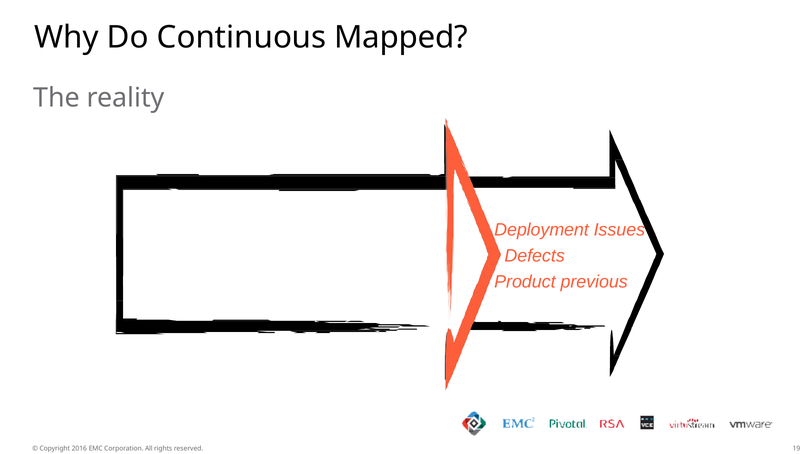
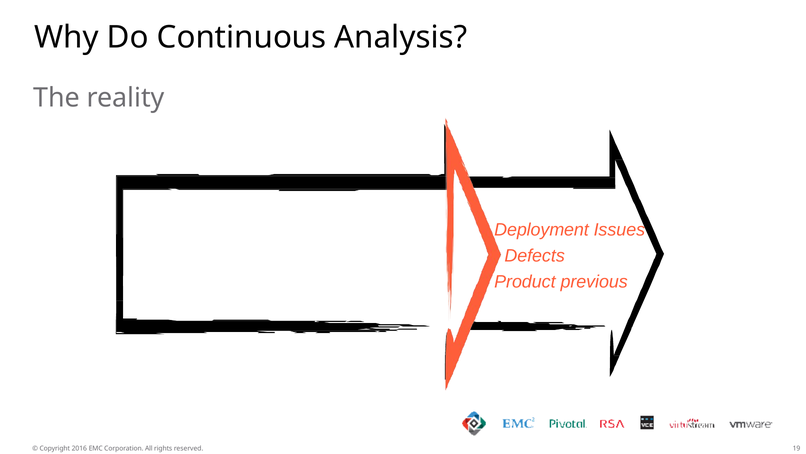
Mapped: Mapped -> Analysis (401, 37)
